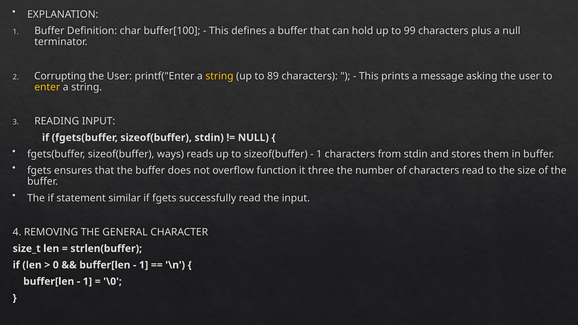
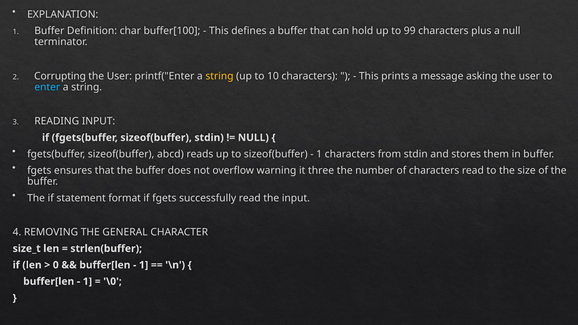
89: 89 -> 10 (273, 76)
enter colour: yellow -> light blue (47, 87)
ways: ways -> abcd (170, 154)
function: function -> warning (276, 171)
similar: similar -> format (125, 198)
